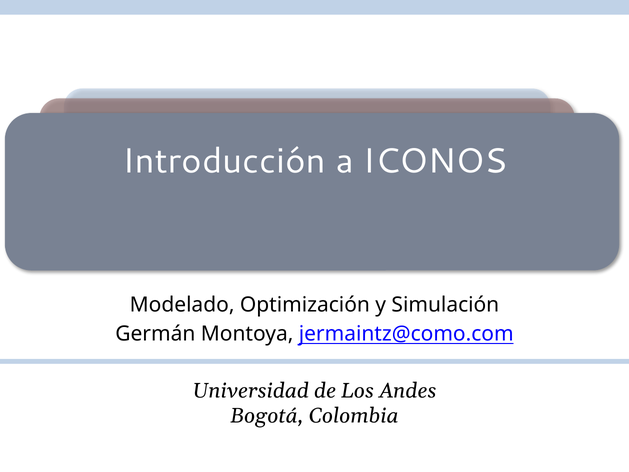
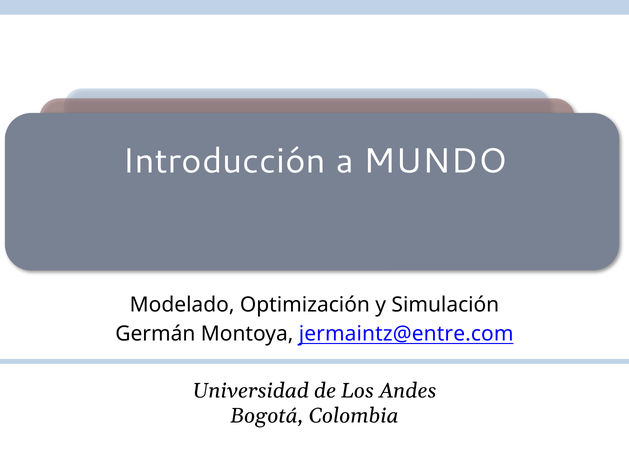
ICONOS: ICONOS -> MUNDO (435, 161)
jermaintz@como.com: jermaintz@como.com -> jermaintz@entre.com (406, 334)
